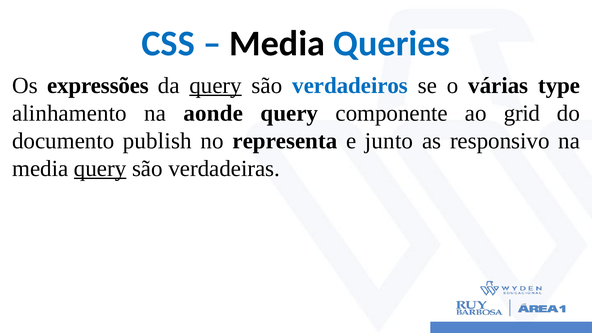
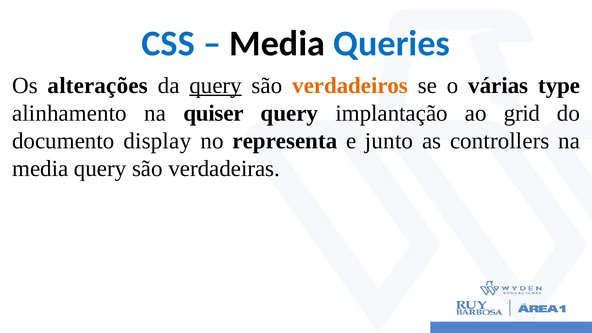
expressões: expressões -> alterações (98, 86)
verdadeiros colour: blue -> orange (350, 86)
aonde: aonde -> quiser (213, 113)
componente: componente -> implantação (392, 113)
publish: publish -> display (157, 141)
responsivo: responsivo -> controllers (500, 141)
query underline: present -> none (100, 168)
